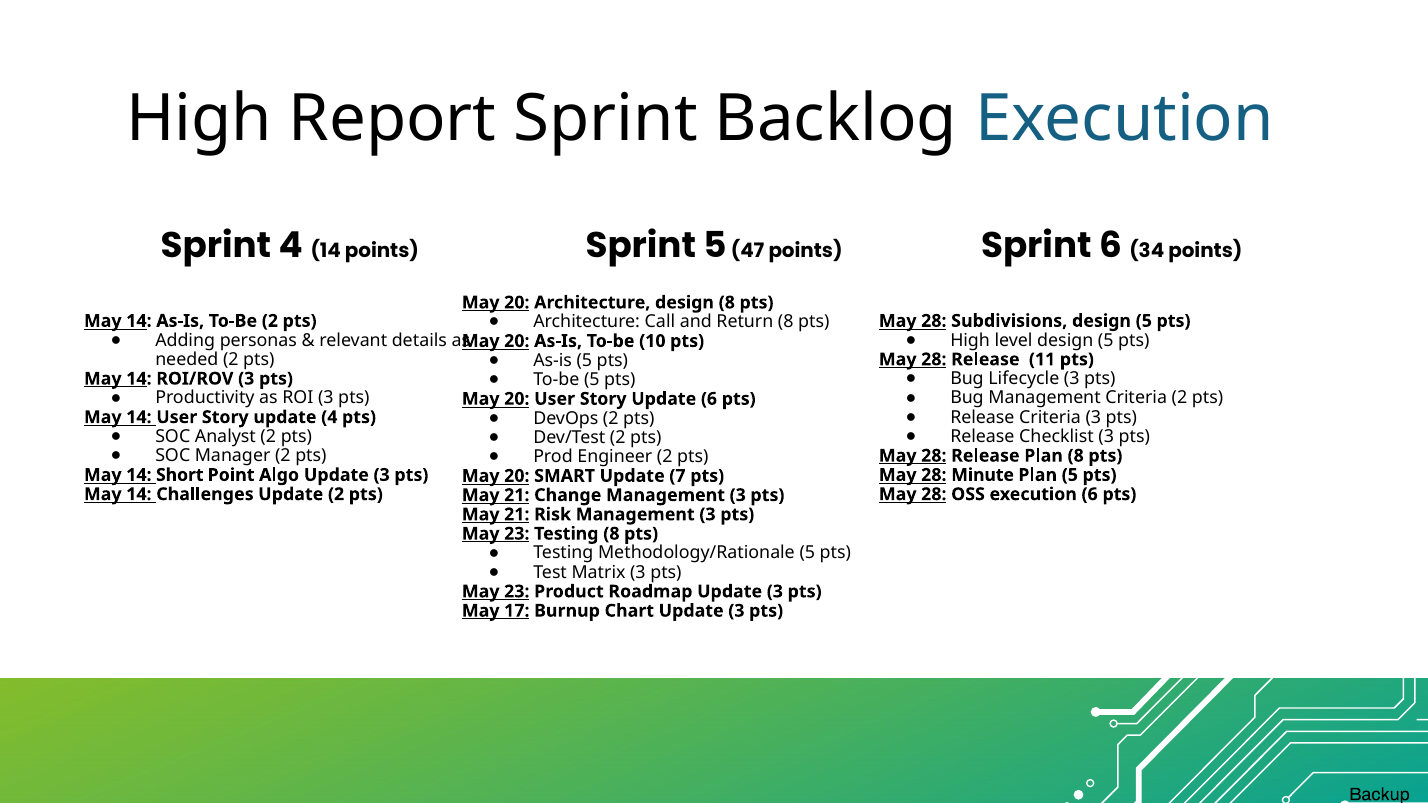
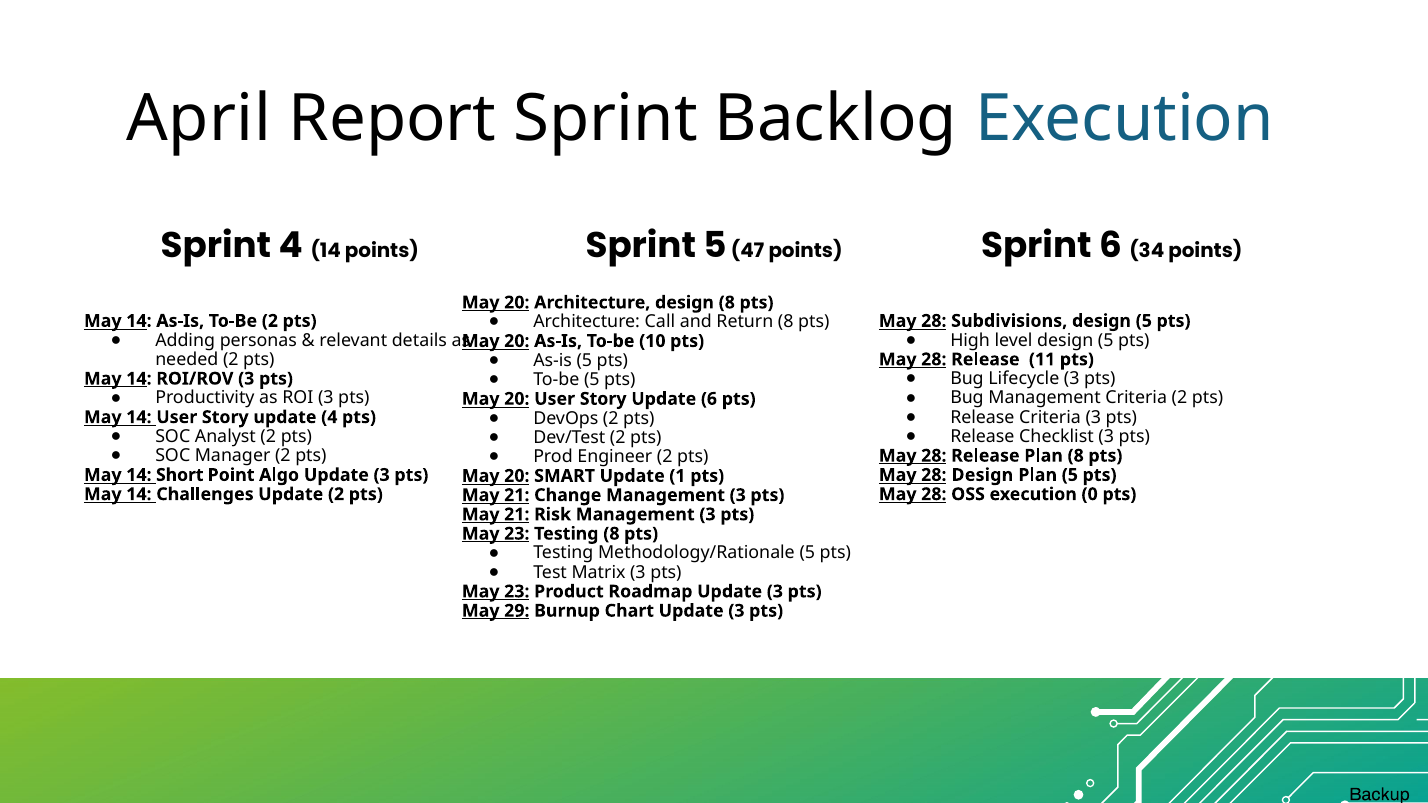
High: High -> April (199, 119)
28 Minute: Minute -> Design (982, 475)
7: 7 -> 1 (677, 476)
execution 6: 6 -> 0 (1090, 494)
17: 17 -> 29 (517, 611)
